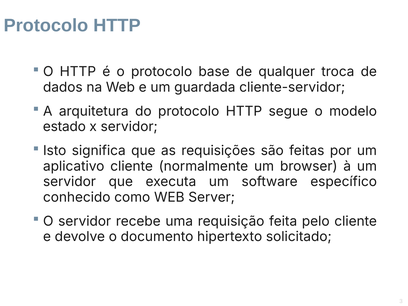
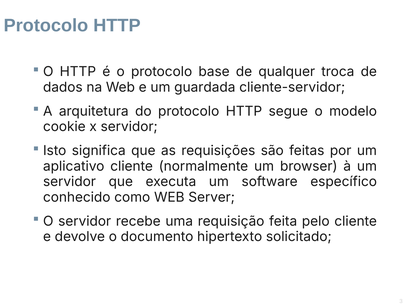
estado: estado -> cookie (64, 127)
